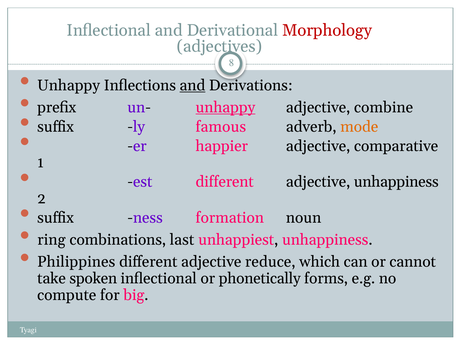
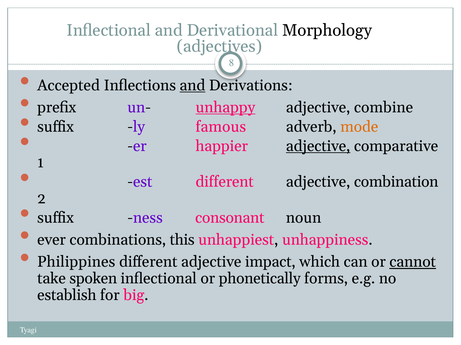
Morphology colour: red -> black (327, 30)
Unhappy: Unhappy -> Accepted (69, 86)
adjective underline: none -> present (318, 146)
adjective unhappiness: unhappiness -> combination (396, 182)
formation: formation -> consonant (230, 218)
ring: ring -> ever (52, 240)
last: last -> this (182, 240)
reduce: reduce -> impact (270, 262)
cannot underline: none -> present (413, 262)
compute: compute -> establish (67, 296)
